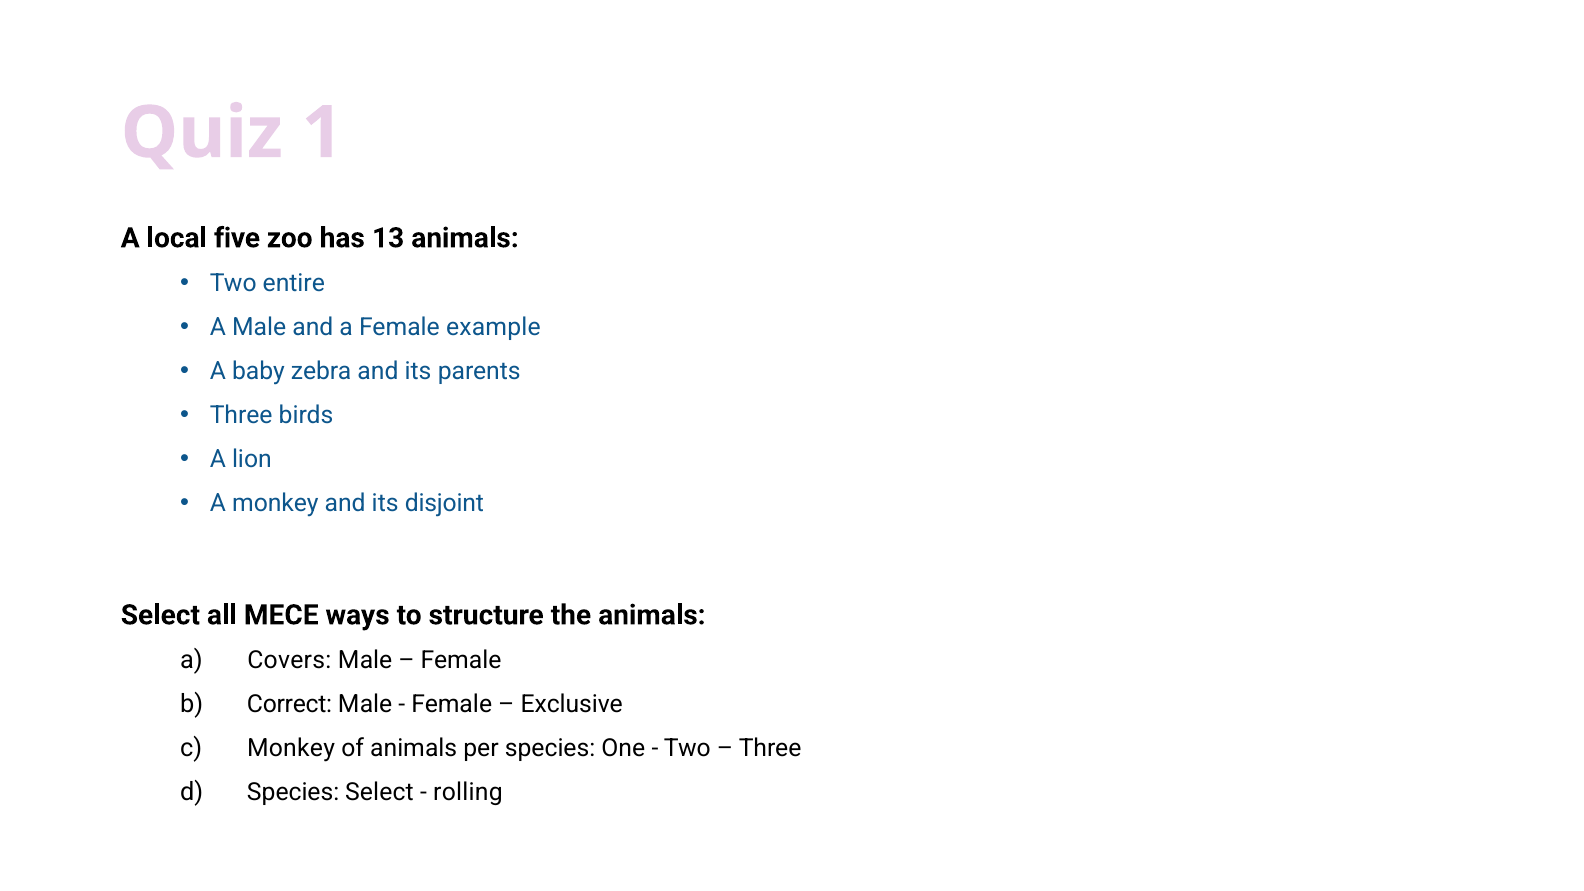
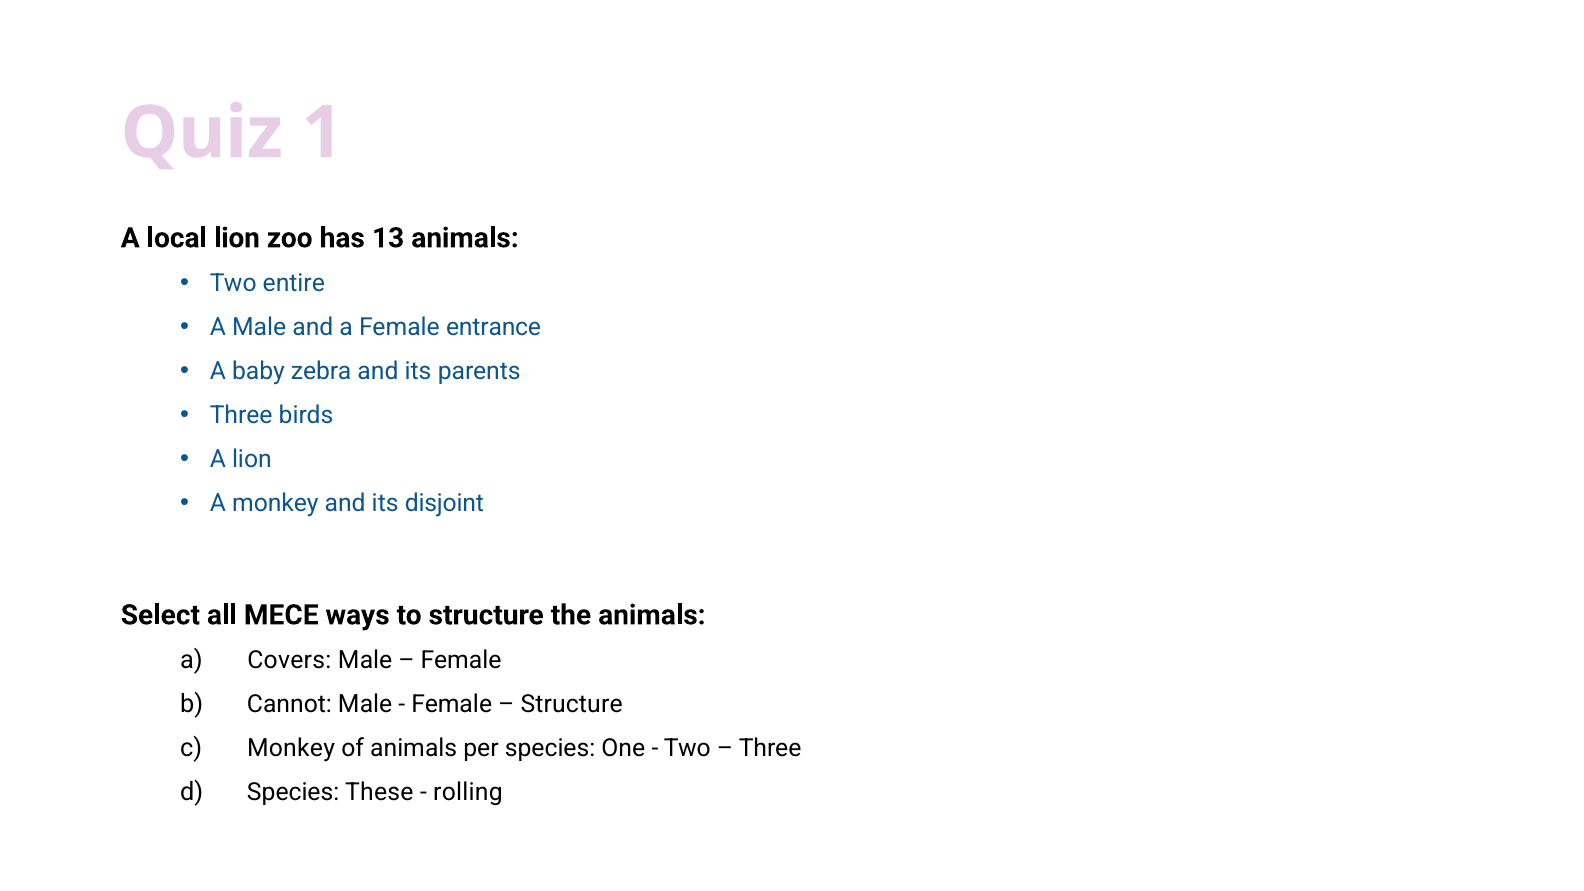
local five: five -> lion (237, 238)
example: example -> entrance (494, 328)
Correct: Correct -> Cannot (289, 705)
Exclusive: Exclusive -> Structure (572, 705)
Species Select: Select -> These (379, 792)
